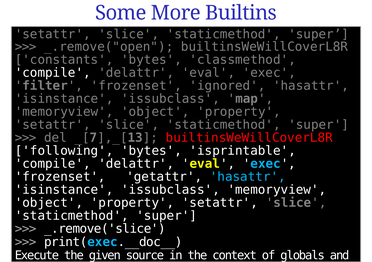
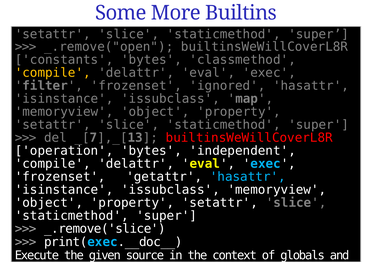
compile colour: white -> yellow (53, 73)
following: following -> operation (64, 151)
isprintable: isprintable -> independent (243, 151)
